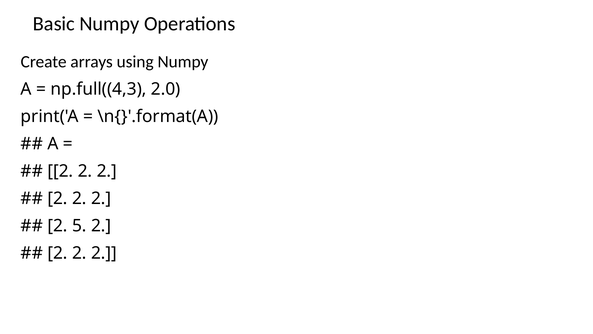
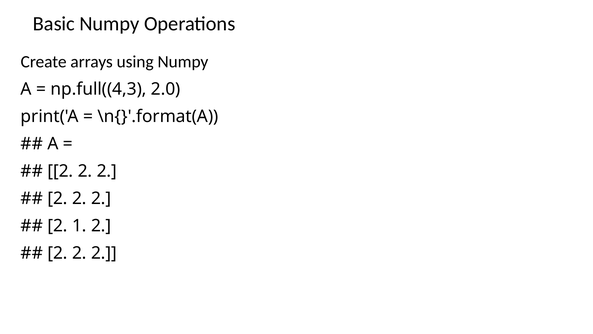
5: 5 -> 1 (79, 225)
